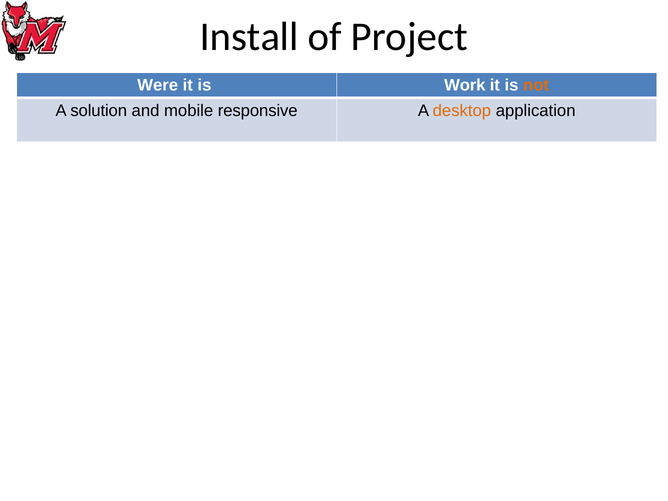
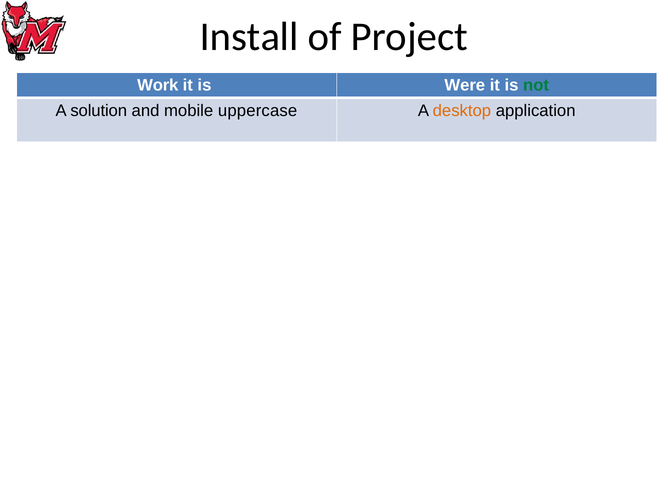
Were: Were -> Work (158, 85)
Work: Work -> Were (465, 85)
not colour: orange -> green (536, 85)
responsive: responsive -> uppercase (258, 111)
